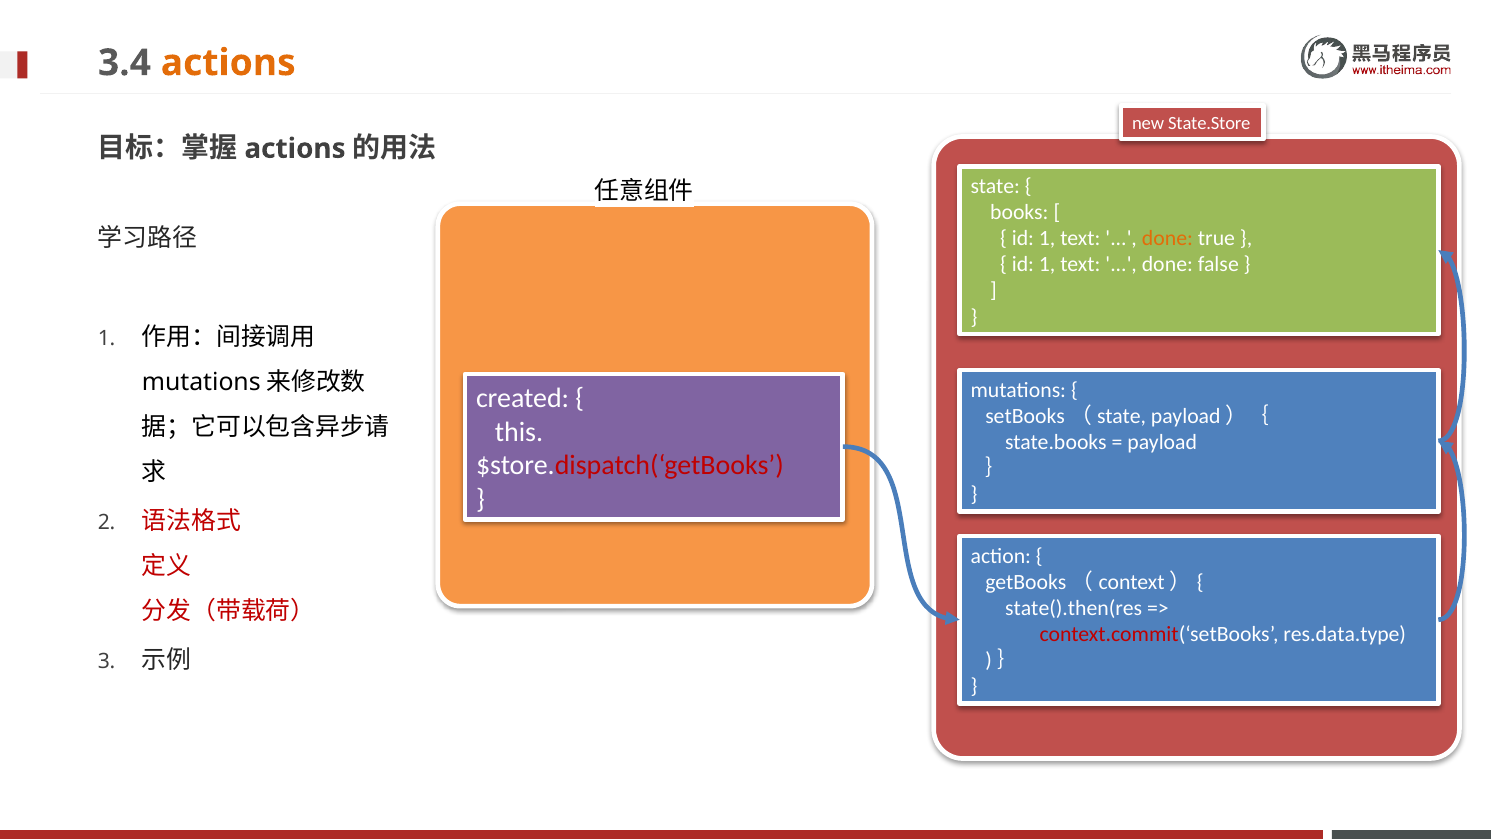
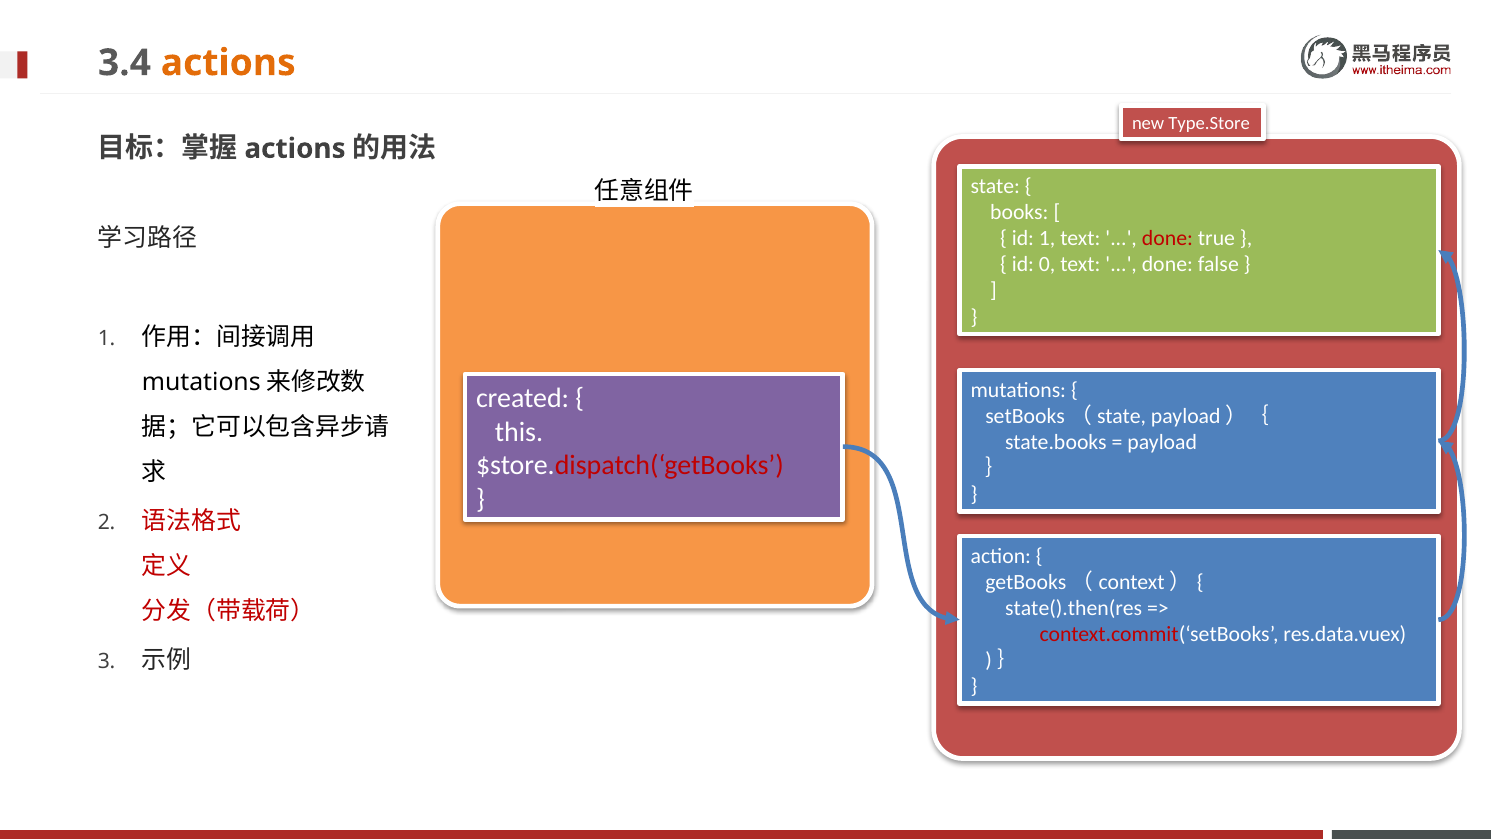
State.Store: State.Store -> Type.Store (1209, 124)
done colour: orange -> red (1167, 238)
1: 1 -> 0 (1047, 265)
res.data.type: res.data.type -> res.data.vuex (1345, 634)
